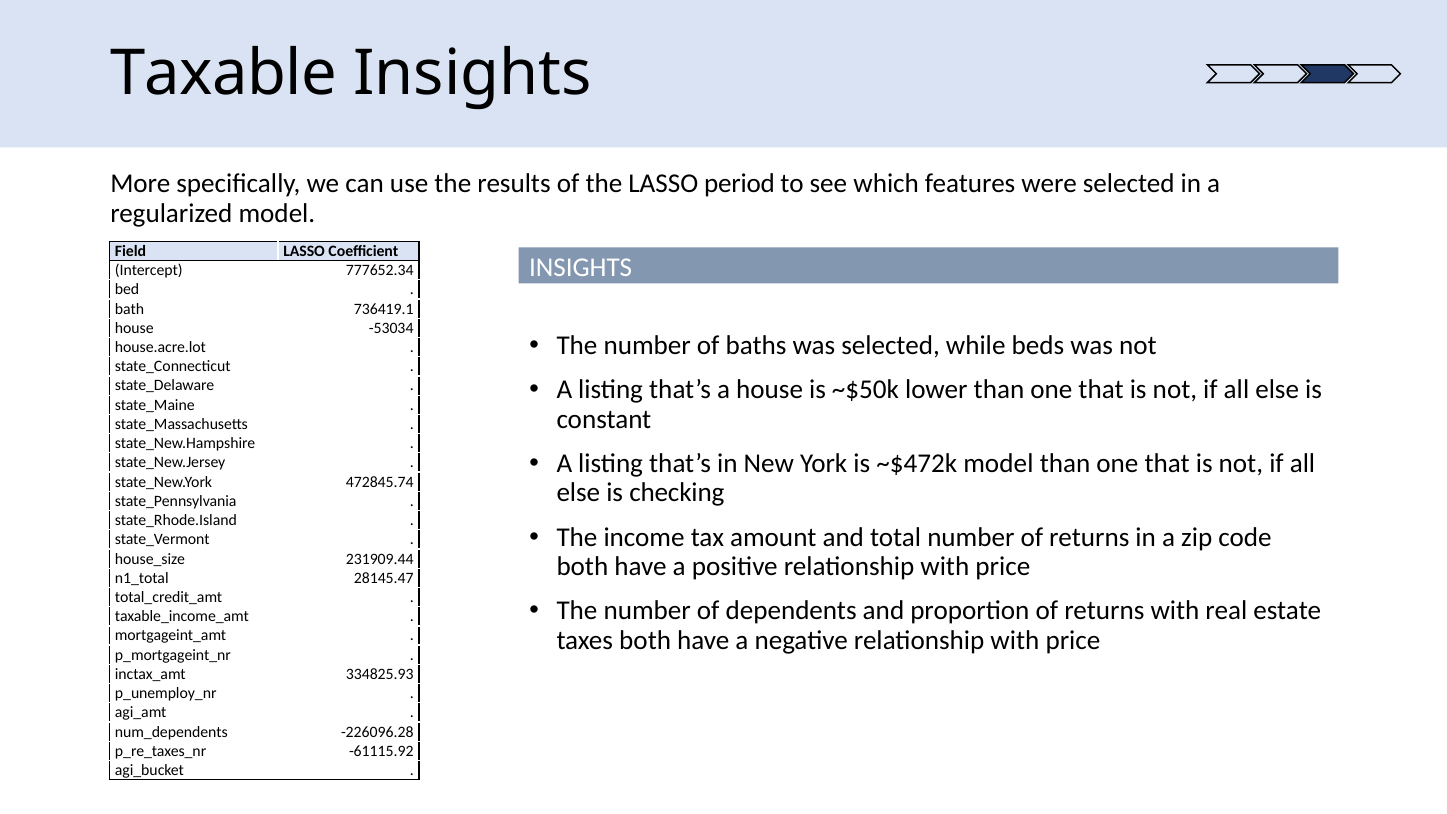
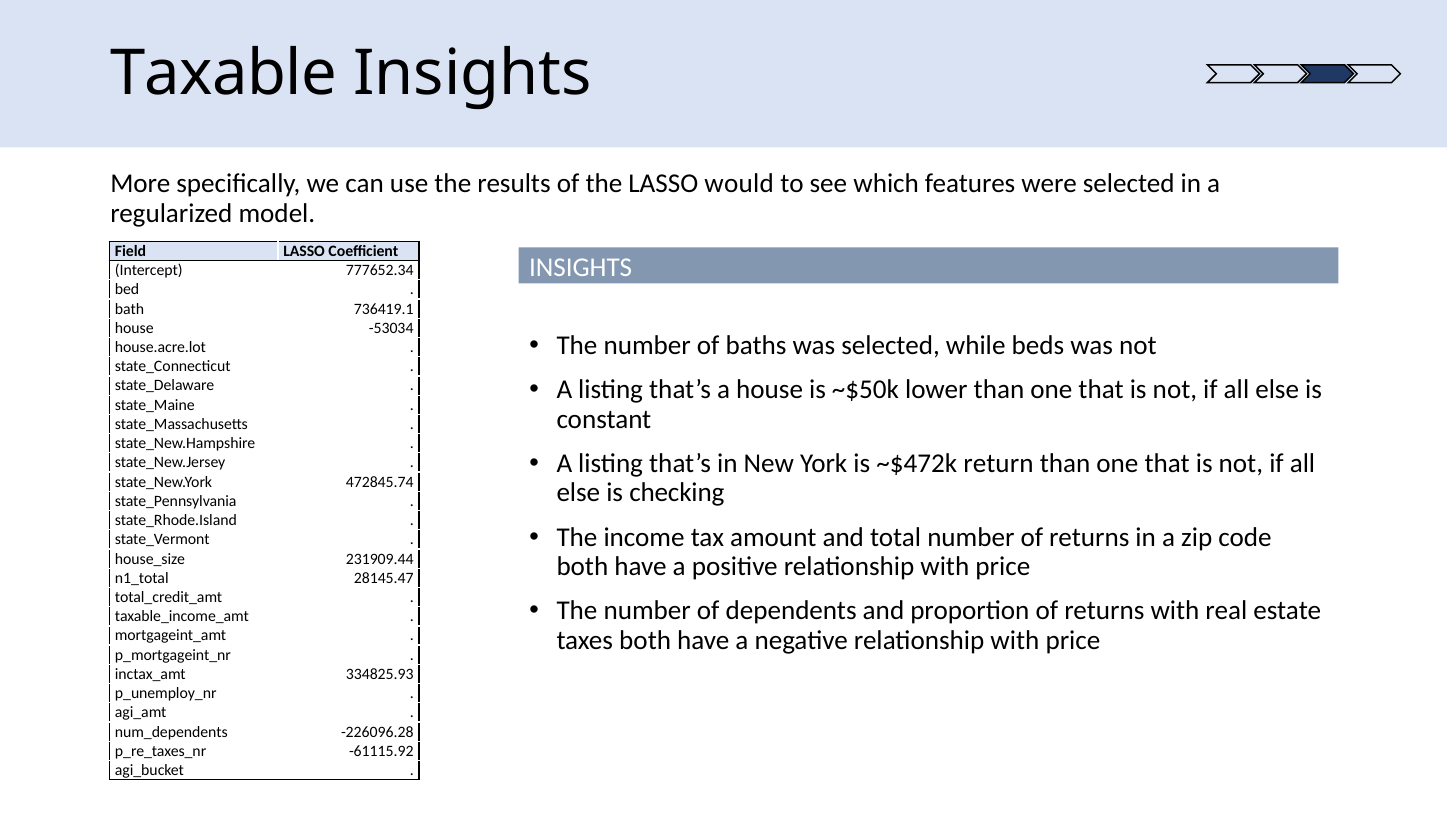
period: period -> would (739, 183)
~$472k model: model -> return (998, 464)
